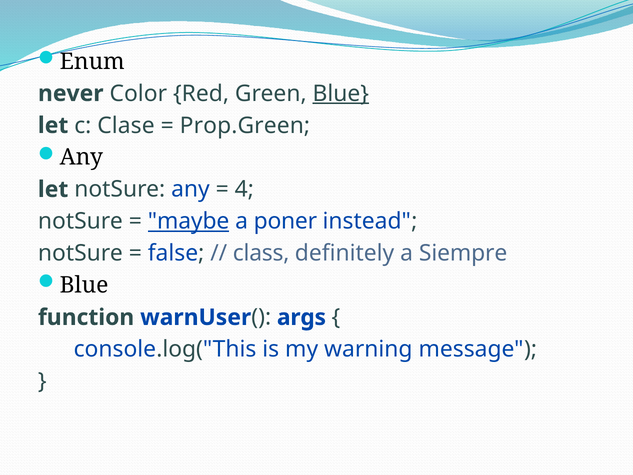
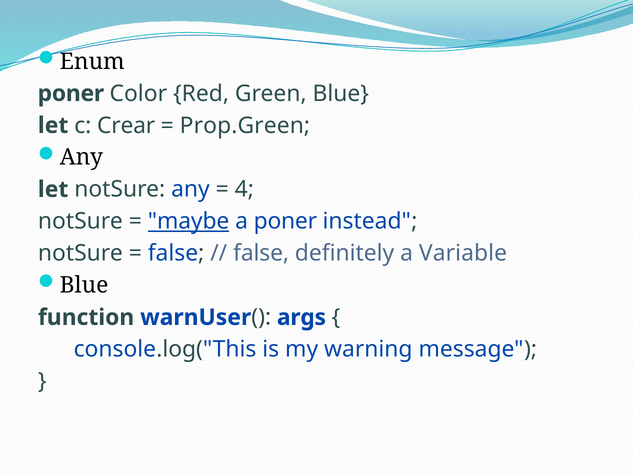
never: never -> poner (71, 93)
Blue underline: present -> none (341, 93)
Clase: Clase -> Crear (126, 125)
class: class -> false (261, 253)
Siempre: Siempre -> Variable (463, 253)
